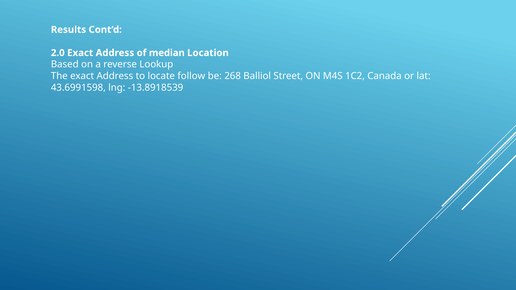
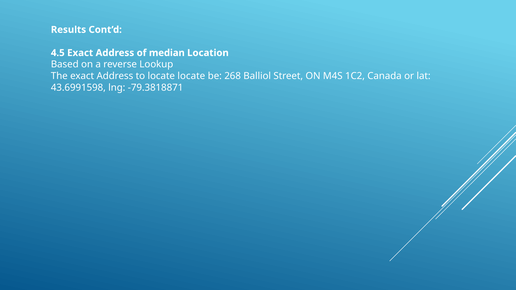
2.0: 2.0 -> 4.5 (58, 53)
locate follow: follow -> locate (191, 76)
-13.8918539: -13.8918539 -> -79.3818871 (156, 88)
